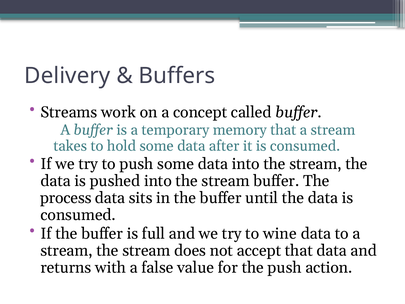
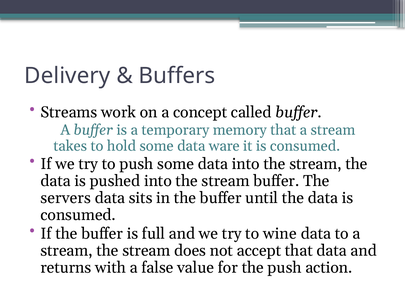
after: after -> ware (224, 146)
process: process -> servers (66, 198)
